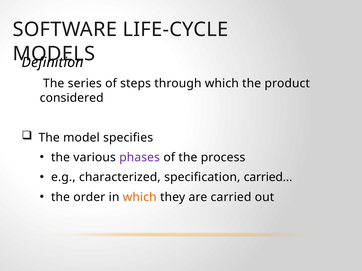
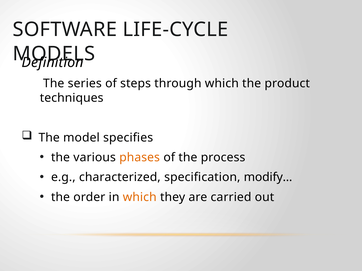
considered: considered -> techniques (72, 98)
phases colour: purple -> orange (140, 158)
carried…: carried… -> modify… (268, 178)
